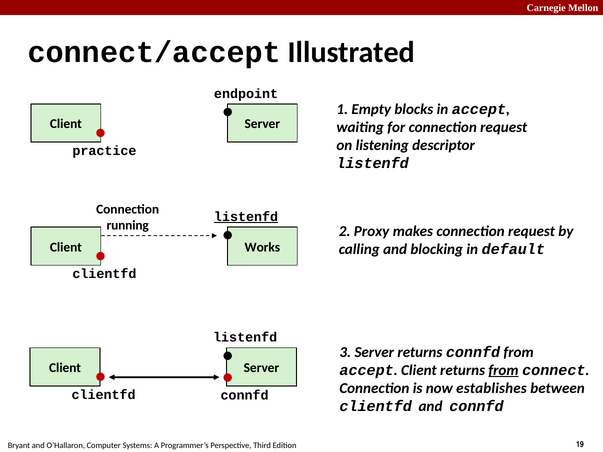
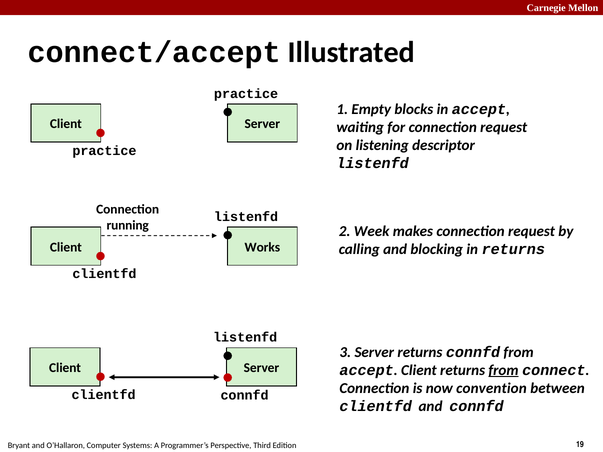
endpoint: endpoint -> practice (246, 94)
listenfd underline: present -> none (246, 217)
Proxy: Proxy -> Week (372, 231)
in default: default -> returns (513, 250)
establishes: establishes -> convention (491, 388)
